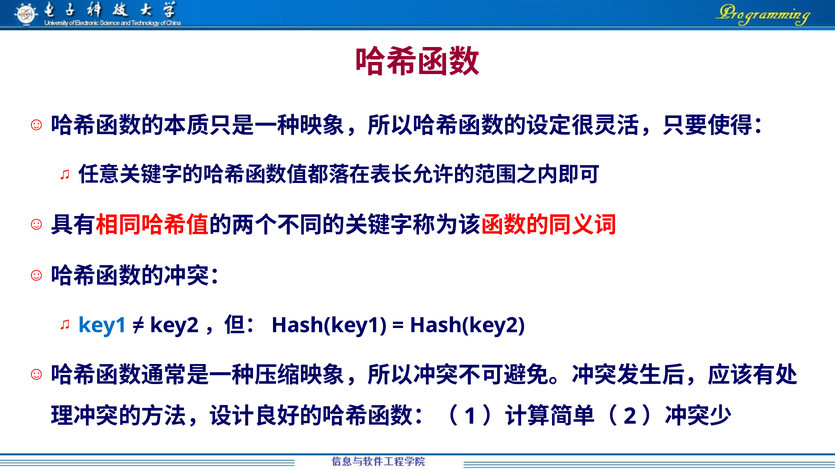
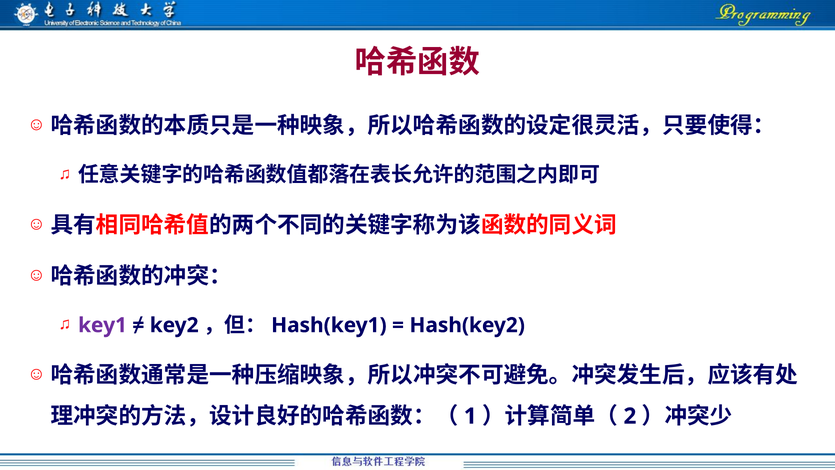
key1 colour: blue -> purple (103, 325)
